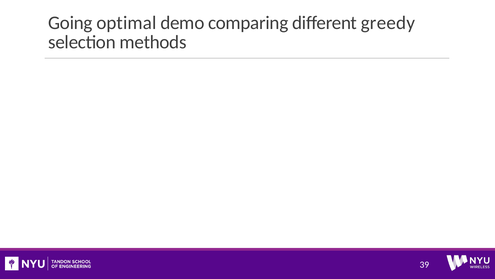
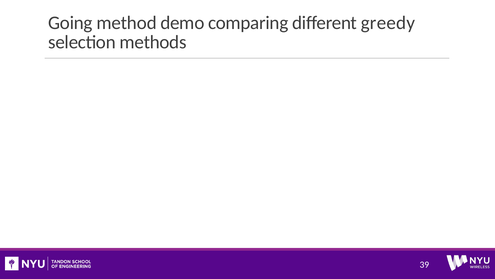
optimal: optimal -> method (127, 23)
